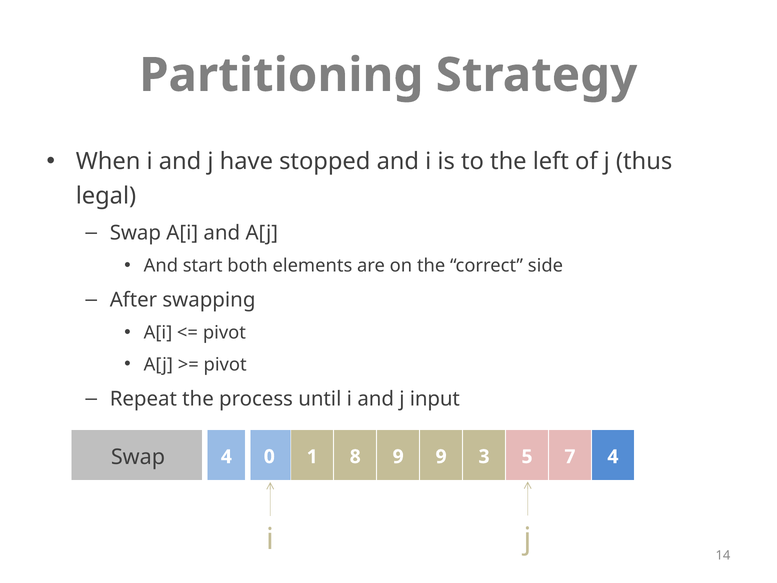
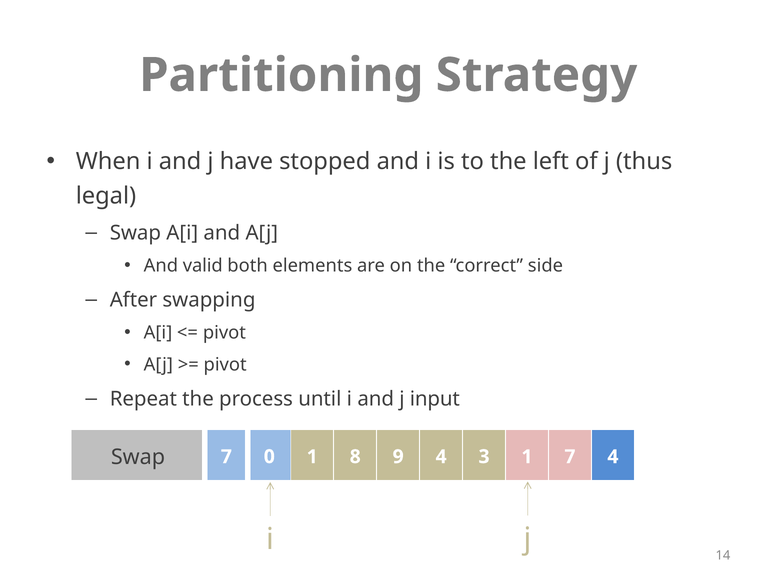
start: start -> valid (203, 266)
Swap 4: 4 -> 7 (226, 457)
9 9: 9 -> 4 (441, 457)
3 5: 5 -> 1 (527, 457)
